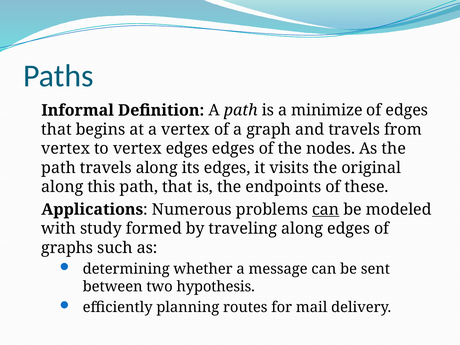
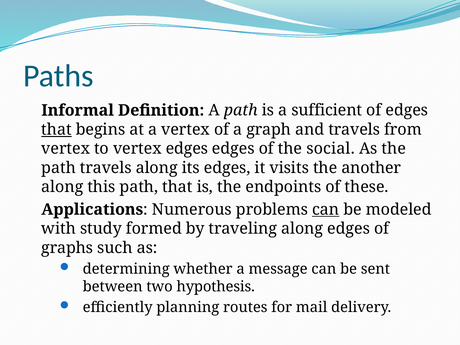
minimize: minimize -> sufficient (327, 110)
that underline: none -> present (56, 129)
nodes: nodes -> social (331, 149)
original: original -> another (371, 168)
